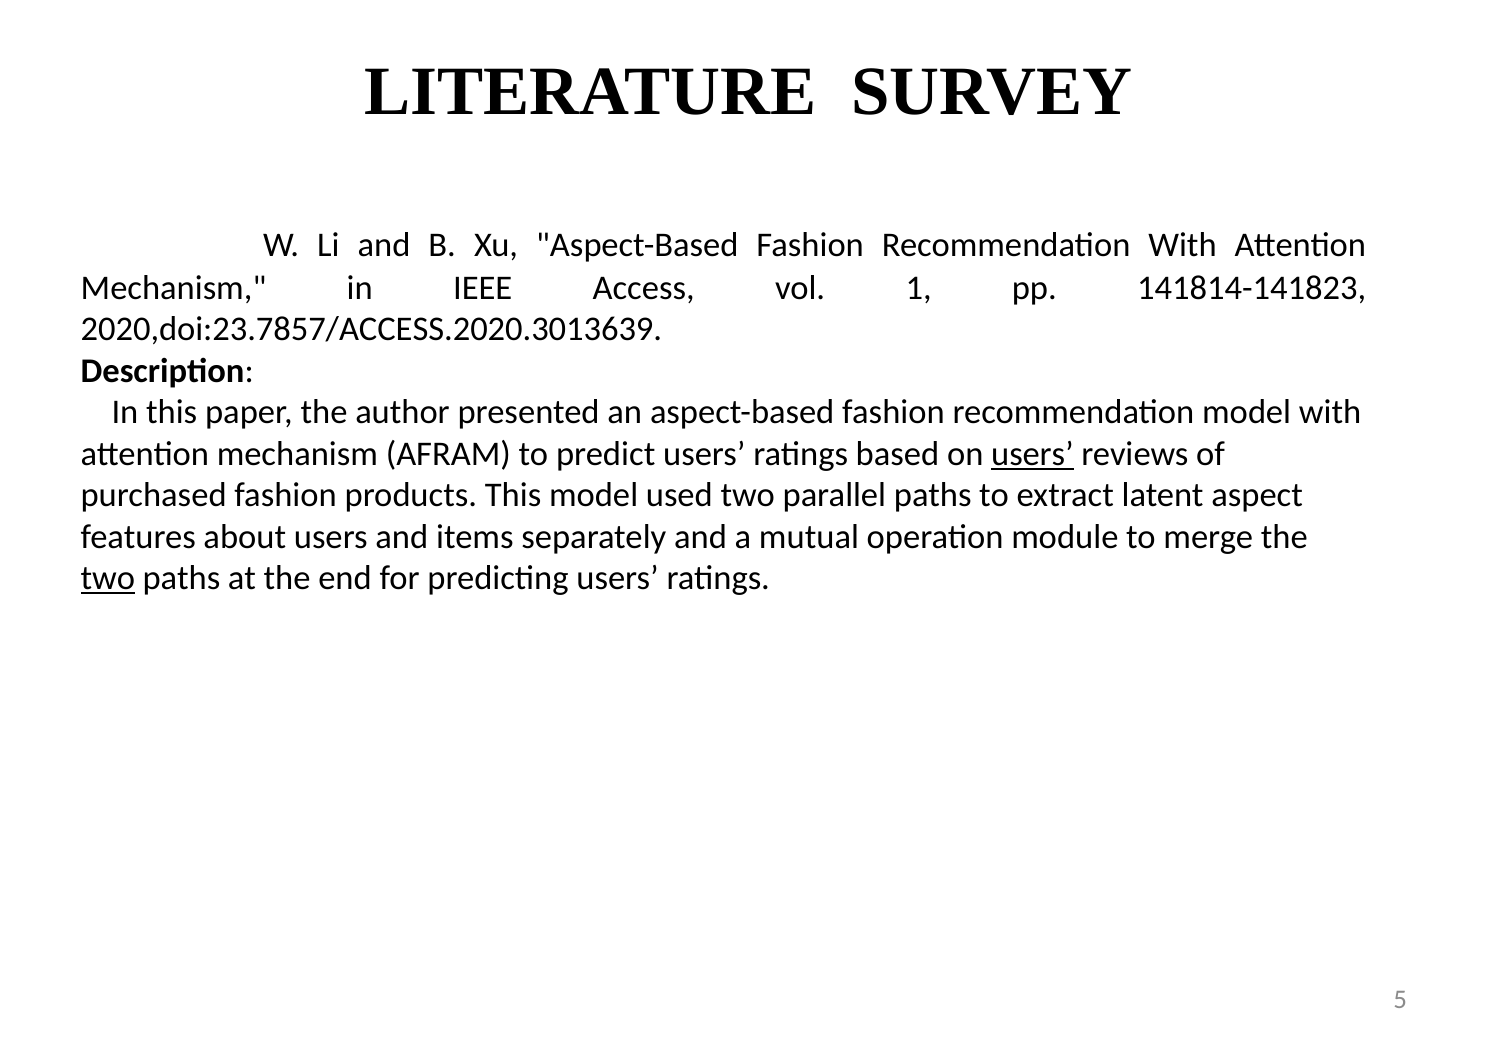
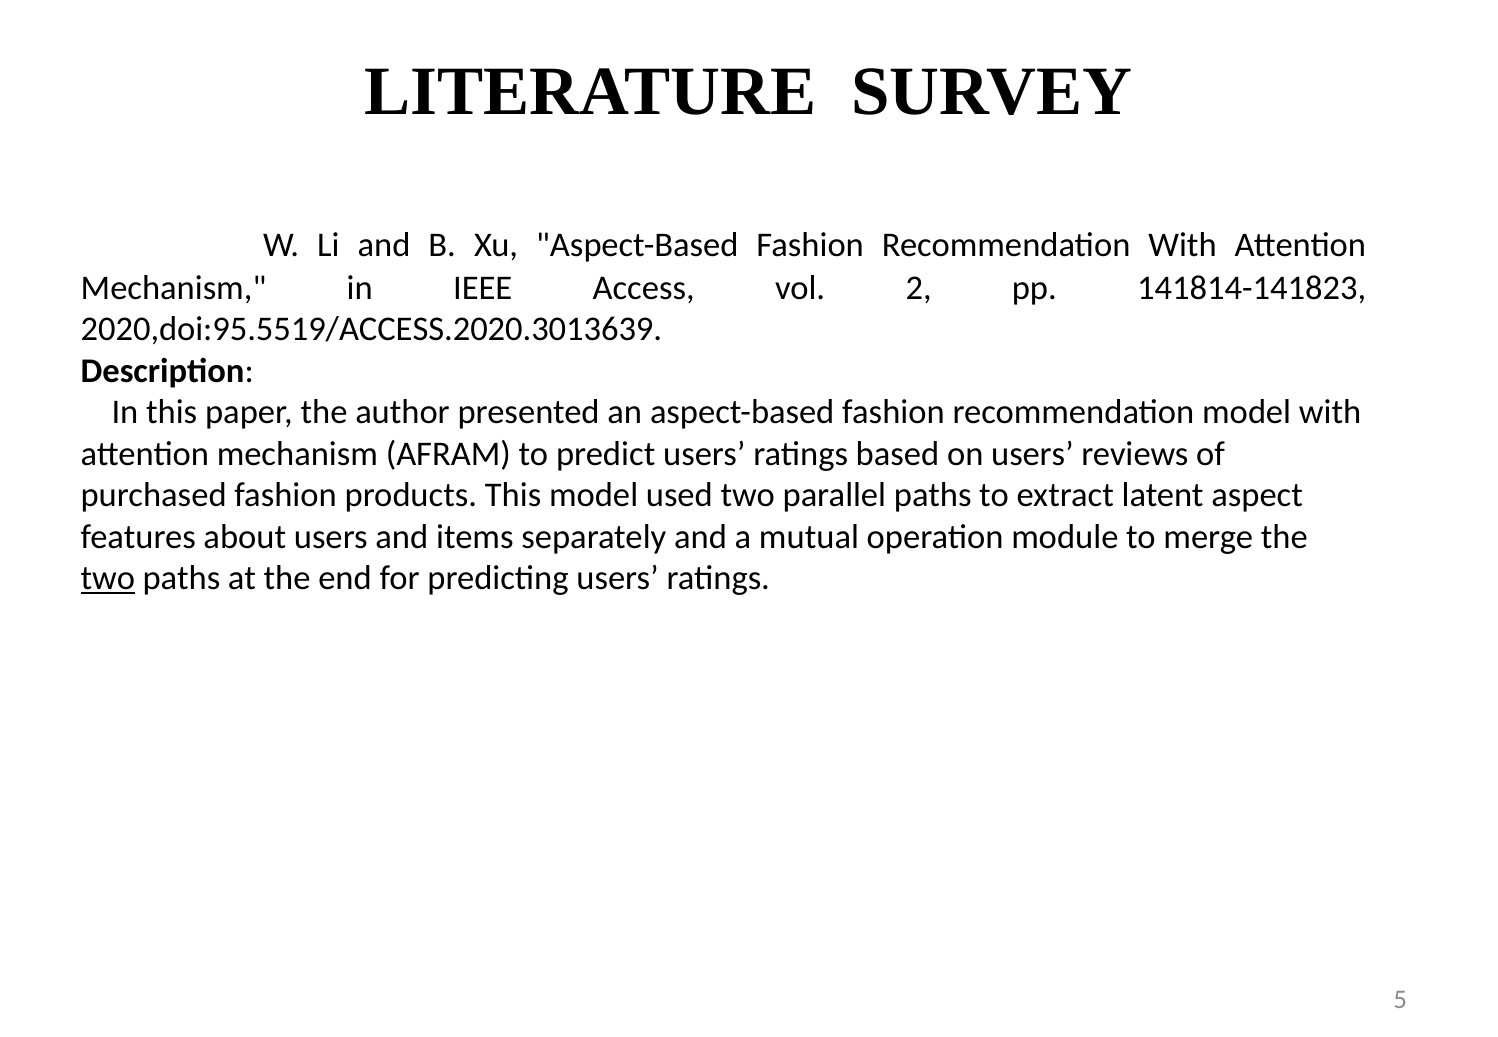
1: 1 -> 2 (919, 288)
2020,doi:23.7857/ACCESS.2020.3013639: 2020,doi:23.7857/ACCESS.2020.3013639 -> 2020,doi:95.5519/ACCESS.2020.3013639 (371, 330)
users underline: present -> none (1032, 454)
